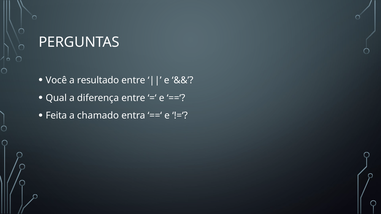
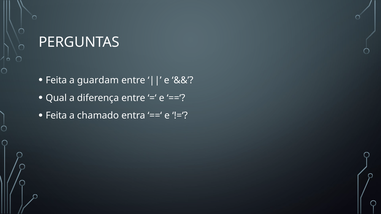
Você: Você -> Feita (56, 80)
resultado: resultado -> guardam (98, 80)
